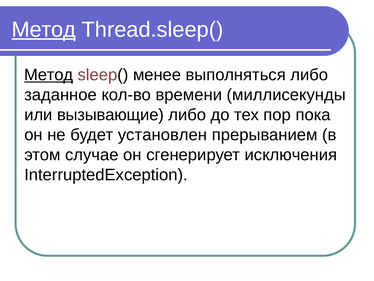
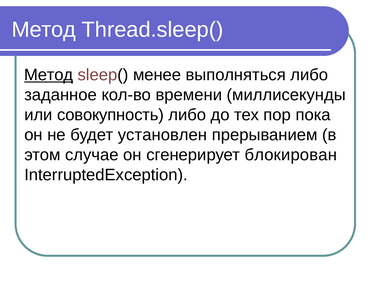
Метод underline: present -> none (44, 30)
вызывающие: вызывающие -> совокупность (111, 115)
исключения: исключения -> блокирован (291, 155)
